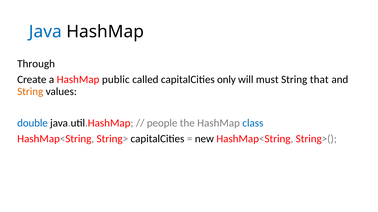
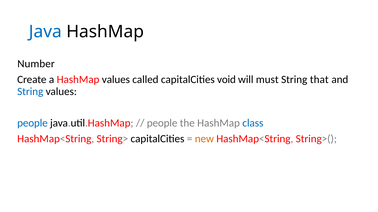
Through: Through -> Number (36, 64)
HashMap public: public -> values (116, 80)
only: only -> void (226, 80)
String colour: orange -> blue (30, 92)
double: double -> people (32, 123)
new colour: black -> orange (204, 139)
